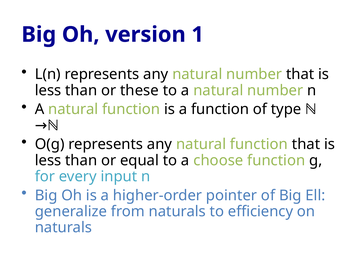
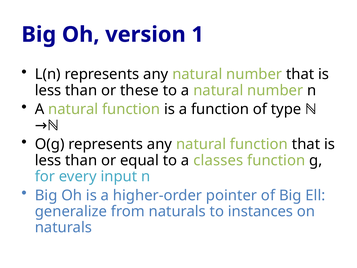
choose: choose -> classes (218, 160)
efficiency: efficiency -> instances (261, 211)
